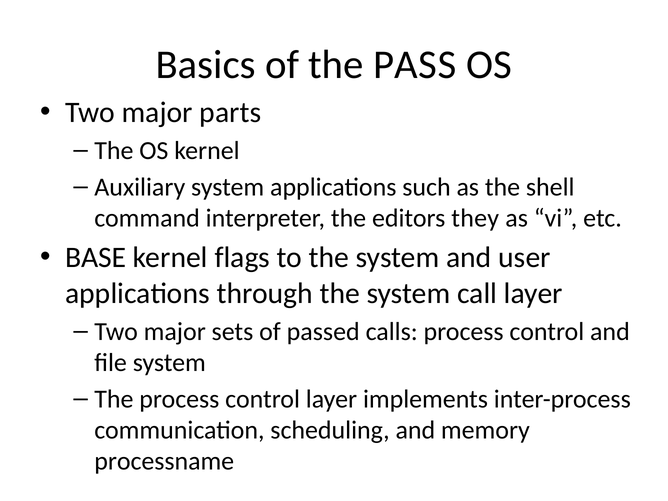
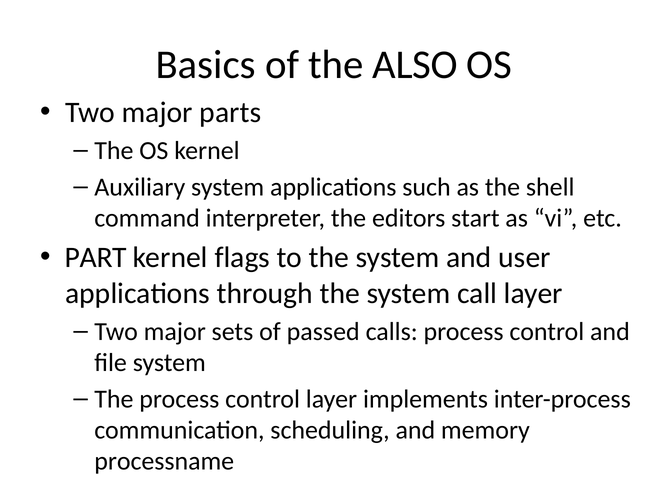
PASS: PASS -> ALSO (415, 65)
they: they -> start (475, 218)
BASE: BASE -> PART (96, 258)
